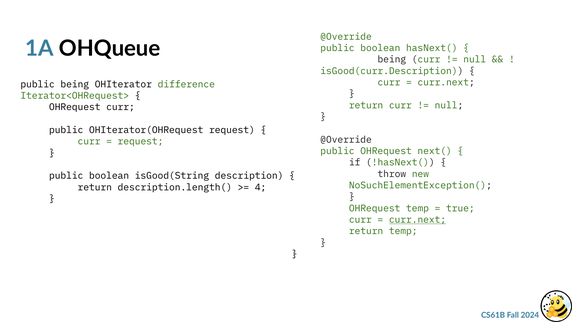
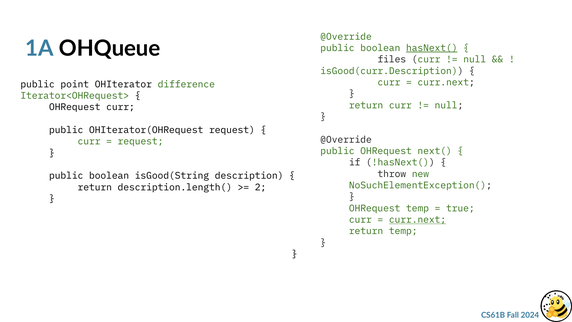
hasNext( underline: none -> present (432, 48)
being: being -> files (392, 59)
public being: being -> point (75, 84)
4: 4 -> 2 (261, 187)
